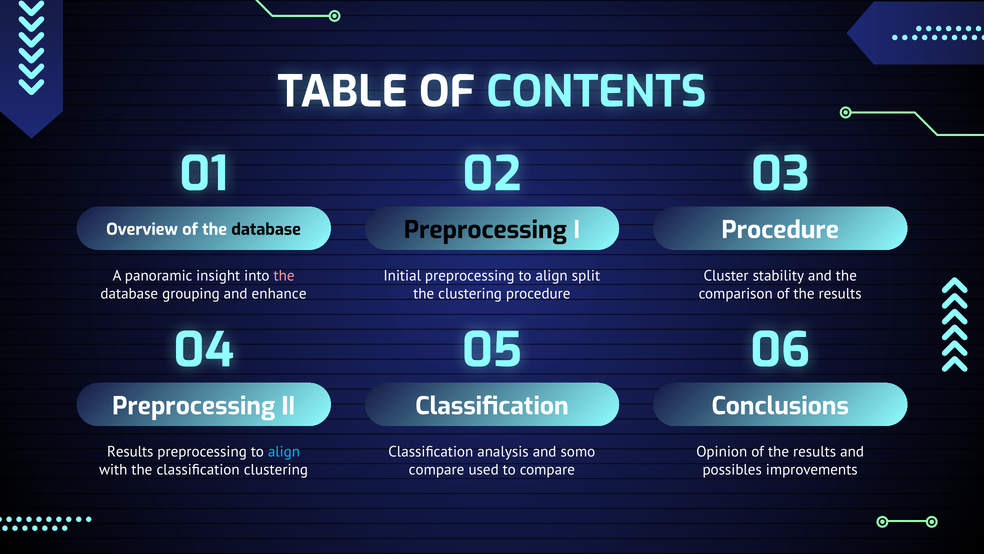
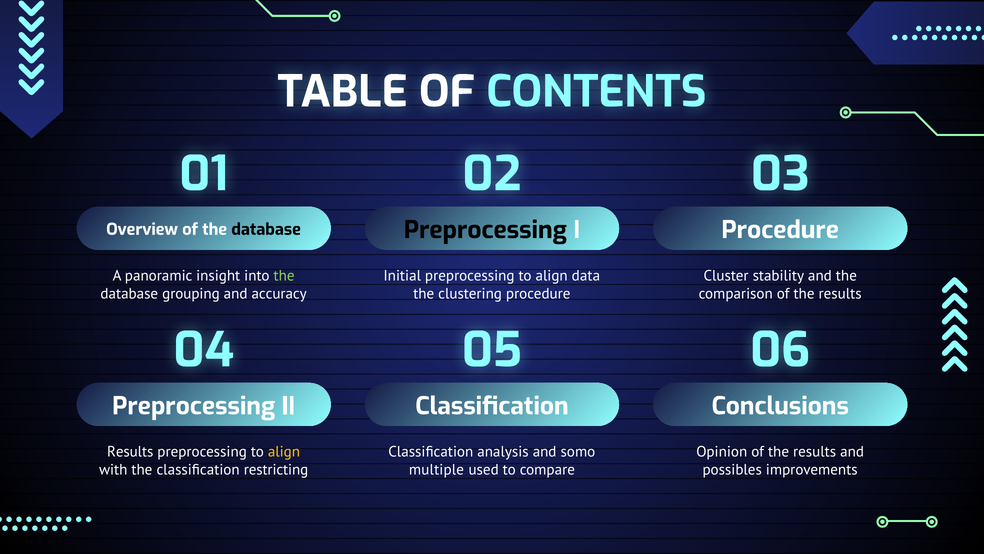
the colour: pink -> light green (284, 275)
split: split -> data (586, 275)
enhance: enhance -> accuracy (279, 293)
align colour: light blue -> yellow (284, 451)
classification clustering: clustering -> restricting (276, 469)
compare: compare -> multiple (436, 469)
